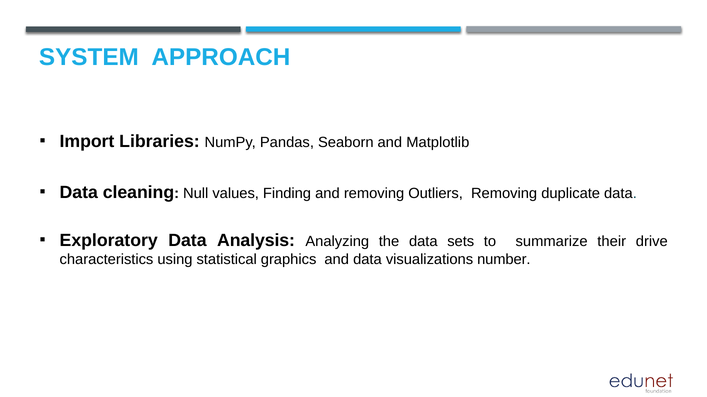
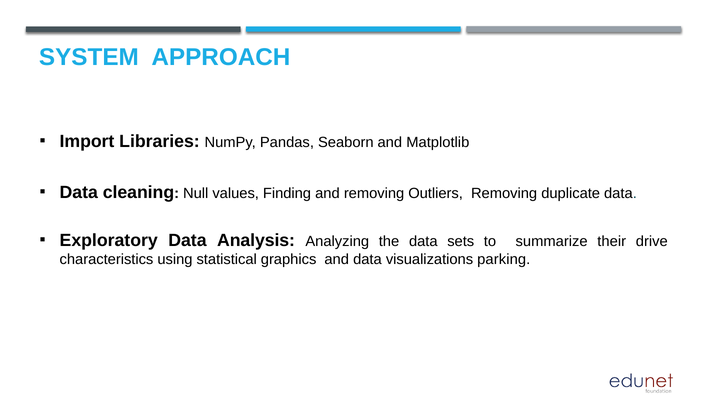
number: number -> parking (504, 260)
